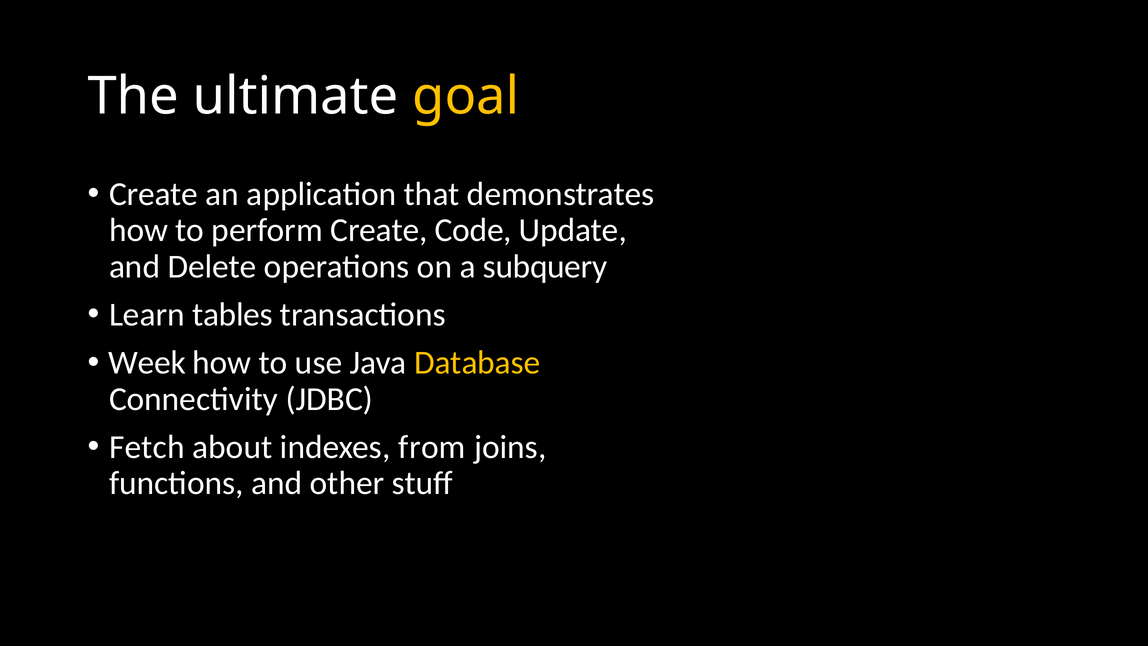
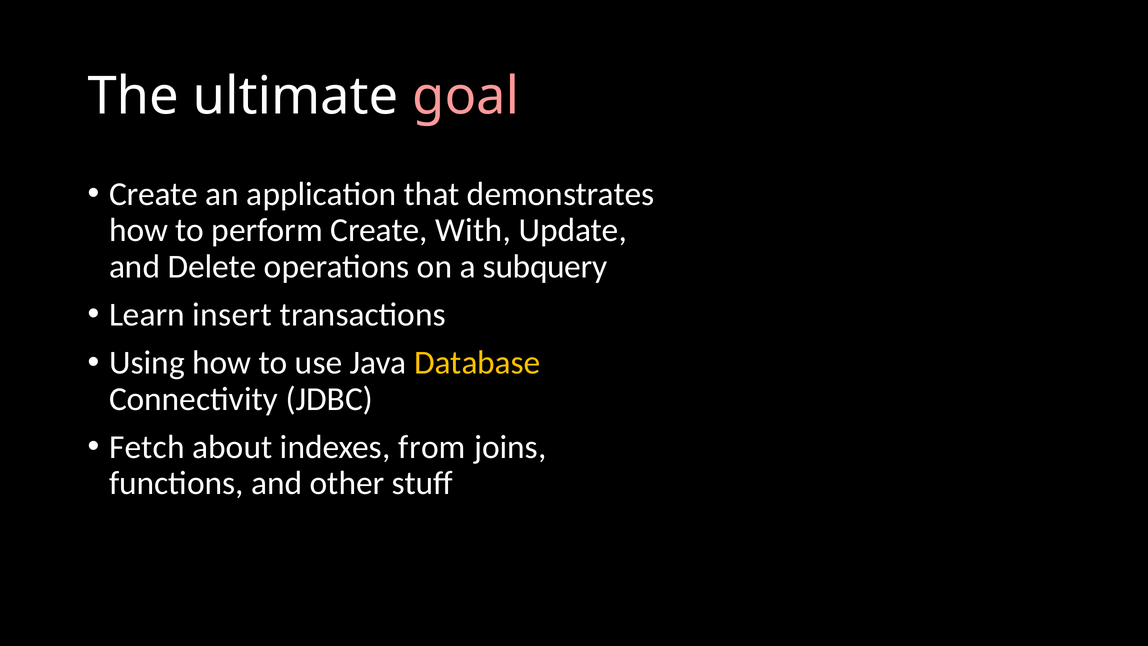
goal colour: yellow -> pink (466, 96)
Code: Code -> With (473, 230)
tables: tables -> insert (232, 315)
Week: Week -> Using (147, 363)
